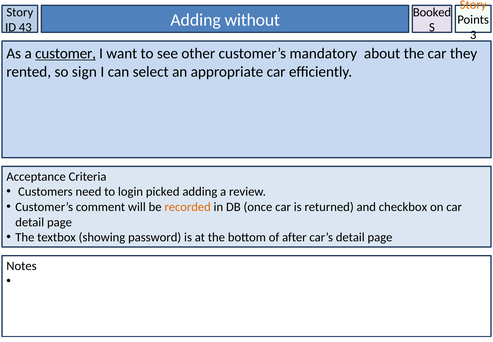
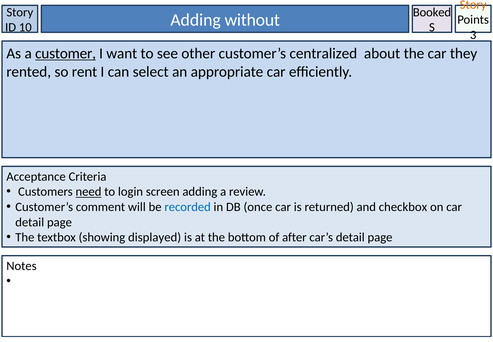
43: 43 -> 10 (25, 27)
mandatory: mandatory -> centralized (323, 53)
sign: sign -> rent (85, 72)
need underline: none -> present (88, 191)
picked: picked -> screen (163, 191)
recorded colour: orange -> blue (188, 207)
password: password -> displayed (155, 237)
